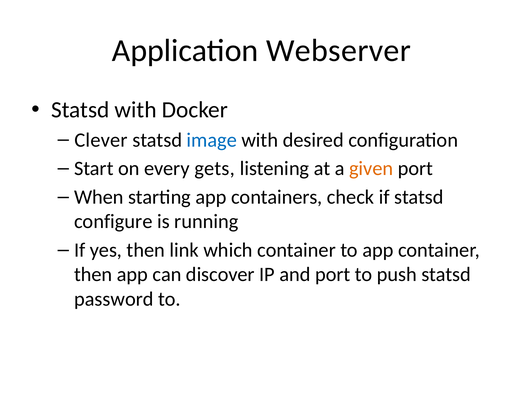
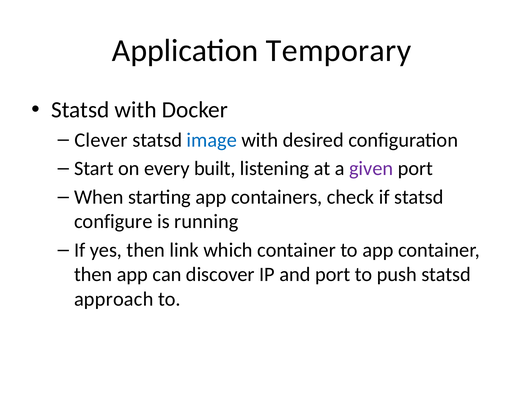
Webserver: Webserver -> Temporary (339, 51)
gets: gets -> built (215, 169)
given colour: orange -> purple (371, 169)
password: password -> approach (114, 299)
